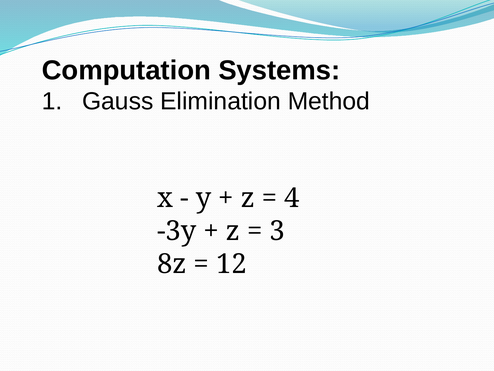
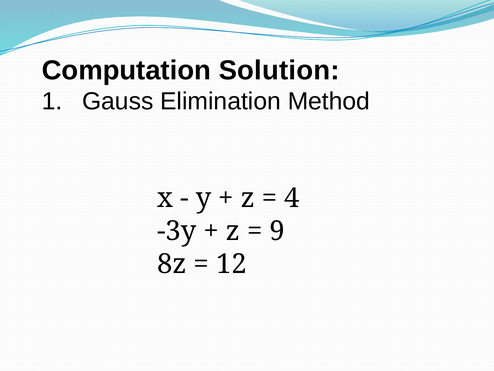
Systems: Systems -> Solution (279, 70)
3: 3 -> 9 (277, 231)
